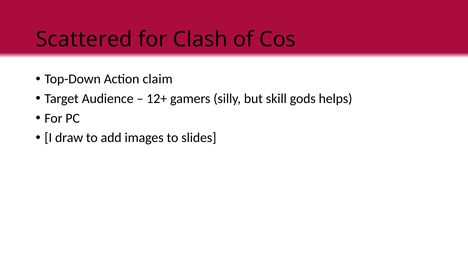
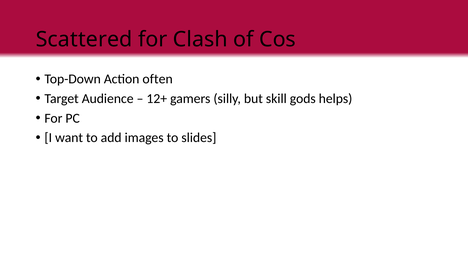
claim: claim -> often (158, 79)
draw: draw -> want (69, 138)
